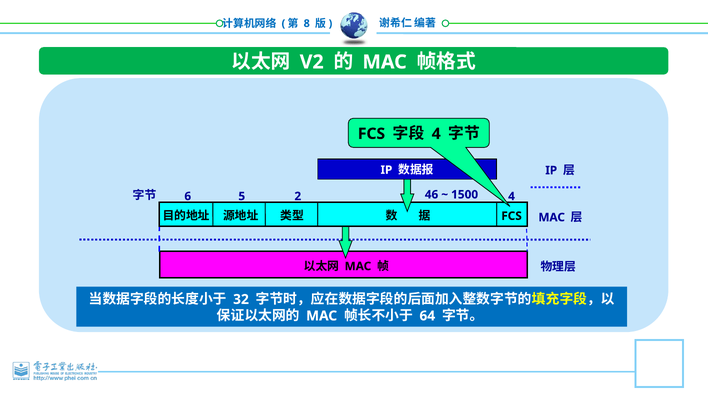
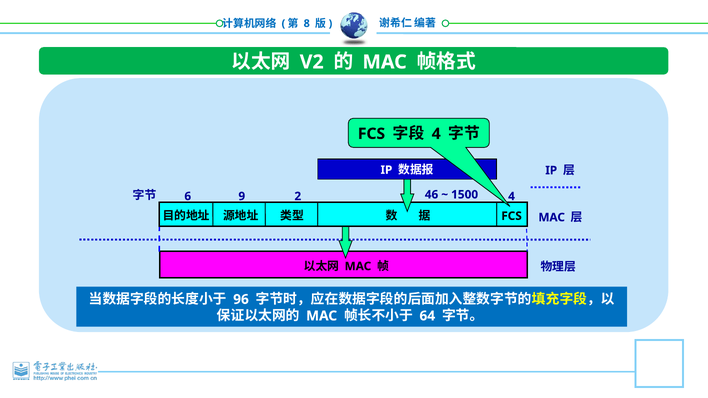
5: 5 -> 9 (242, 196)
32: 32 -> 96 (241, 300)
